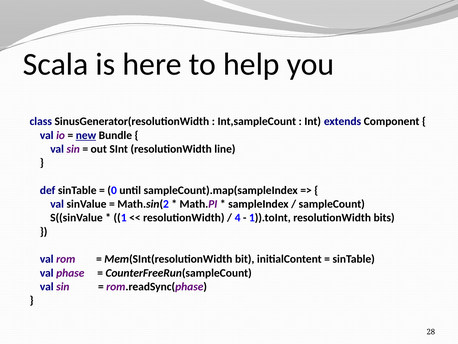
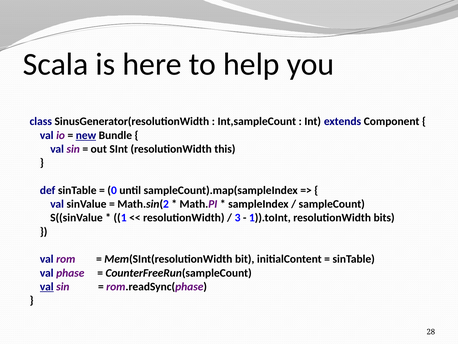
line: line -> this (225, 149)
4: 4 -> 3 (238, 218)
val underline: none -> present (47, 286)
